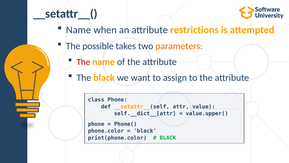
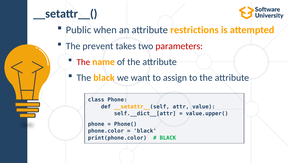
Name: Name -> Public (79, 30)
possible: possible -> prevent (98, 46)
parameters colour: orange -> red (179, 46)
